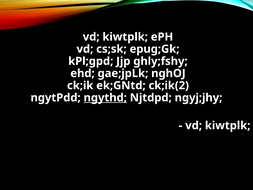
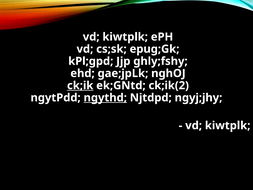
ck;ik underline: none -> present (80, 85)
